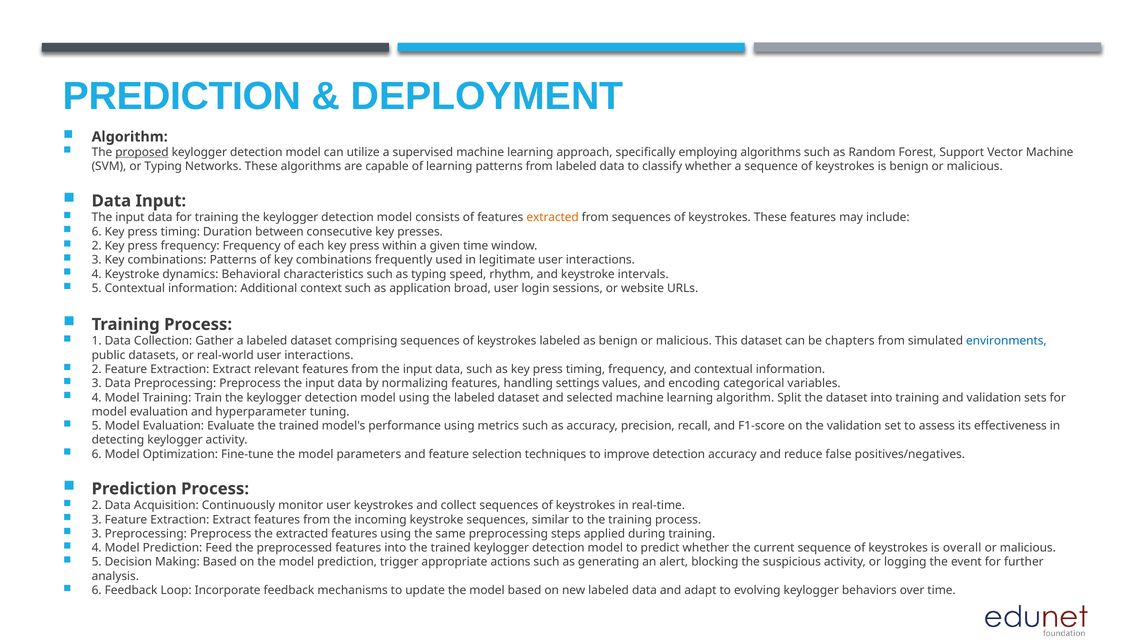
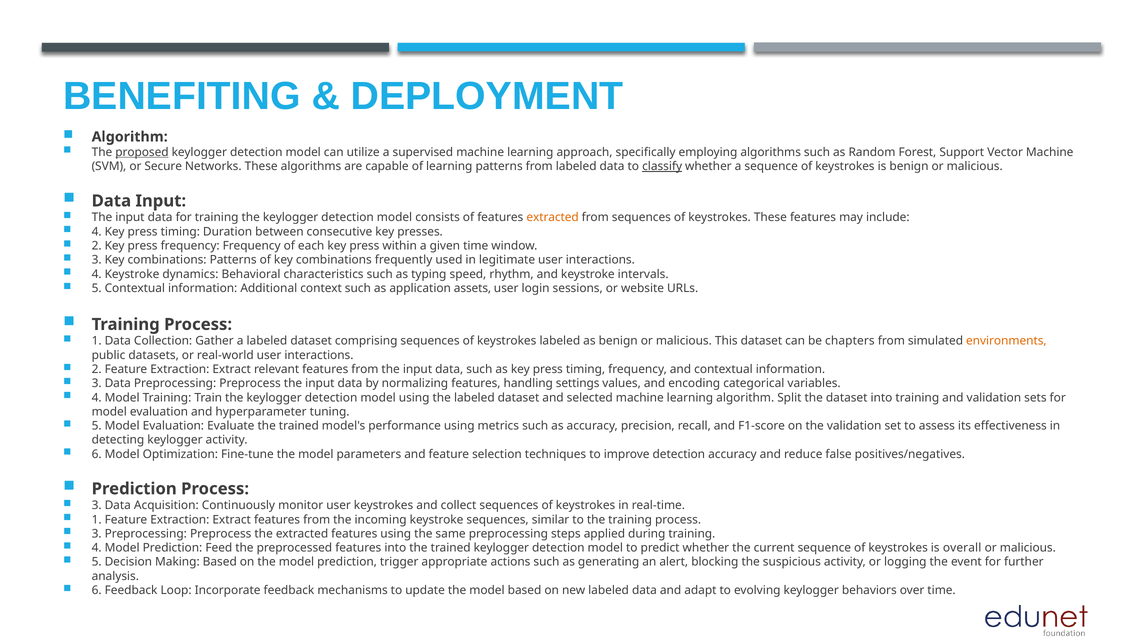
PREDICTION: PREDICTION -> BENEFITING (182, 96)
or Typing: Typing -> Secure (163, 166)
classify underline: none -> present (662, 166)
6: 6 -> 4 (97, 232)
broad: broad -> assets (473, 288)
environments colour: blue -> orange (1006, 341)
2: 2 -> 3 (97, 505)
3: 3 -> 1 (97, 520)
